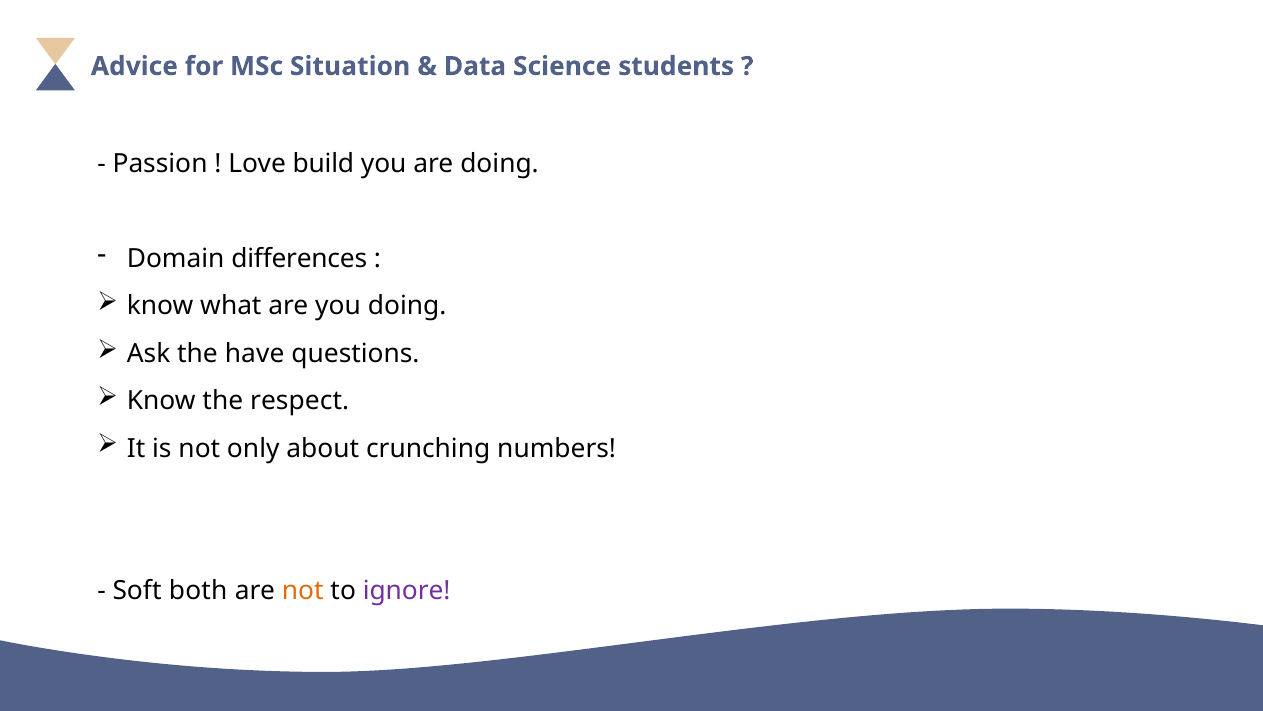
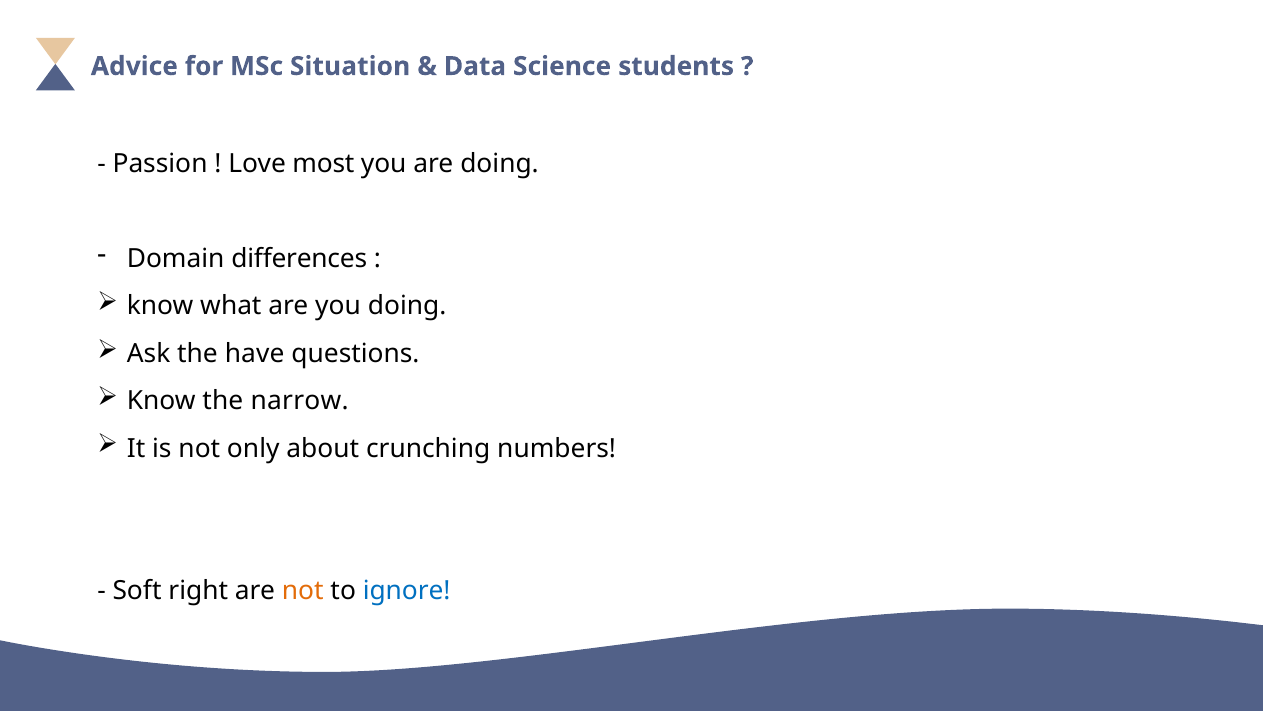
build: build -> most (323, 164)
respect: respect -> narrow (300, 401)
both: both -> right (198, 590)
ignore colour: purple -> blue (407, 590)
